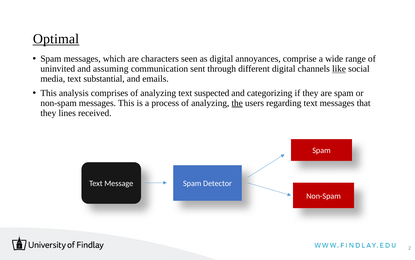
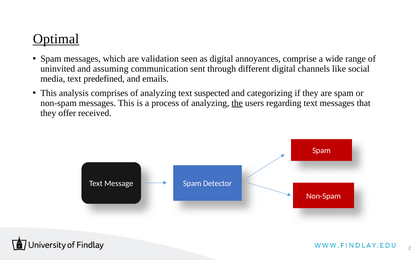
characters: characters -> validation (160, 59)
like underline: present -> none (339, 69)
substantial: substantial -> predefined (104, 79)
lines: lines -> offer (67, 113)
